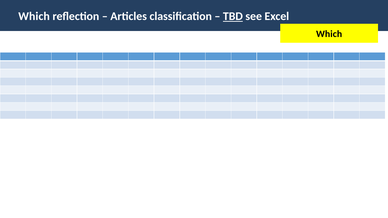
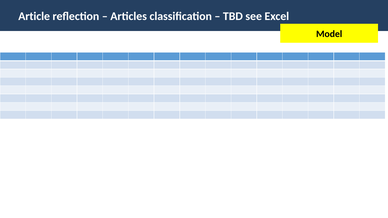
Which: Which -> Article (34, 16)
TBD underline: present -> none (233, 16)
Which: Which -> Model (329, 34)
